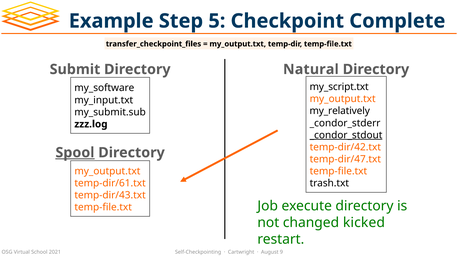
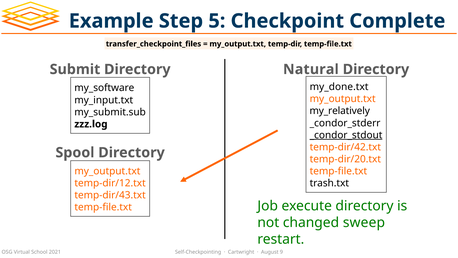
my_script.txt: my_script.txt -> my_done.txt (339, 87)
Spool underline: present -> none (75, 152)
temp-dir/47.txt: temp-dir/47.txt -> temp-dir/20.txt (345, 159)
temp-dir/61.txt: temp-dir/61.txt -> temp-dir/12.txt (110, 183)
kicked: kicked -> sweep (364, 222)
